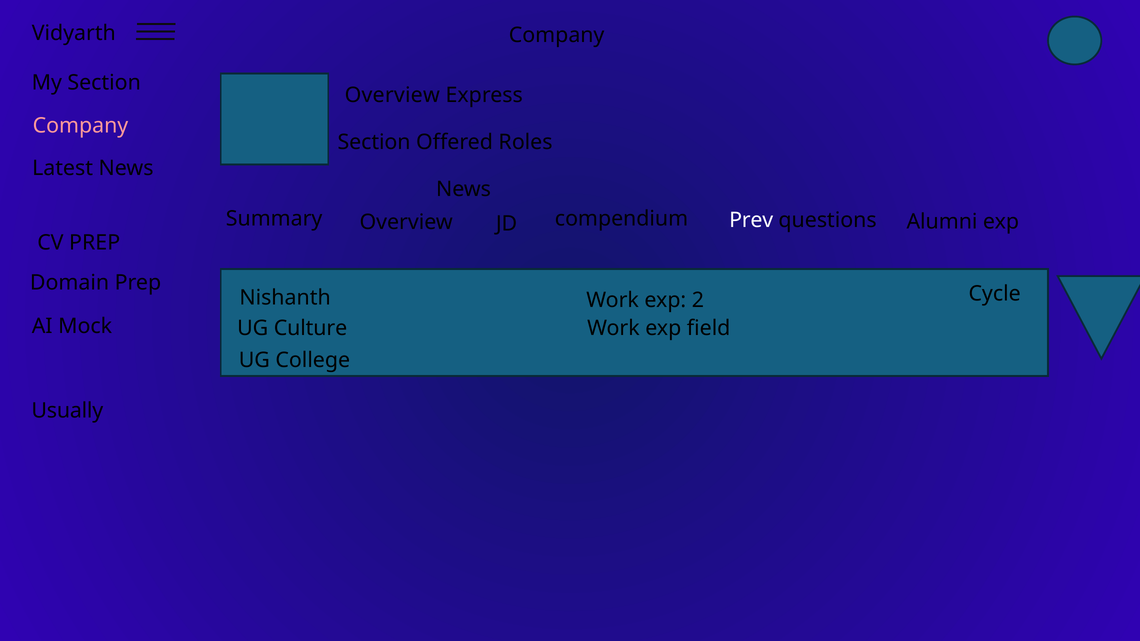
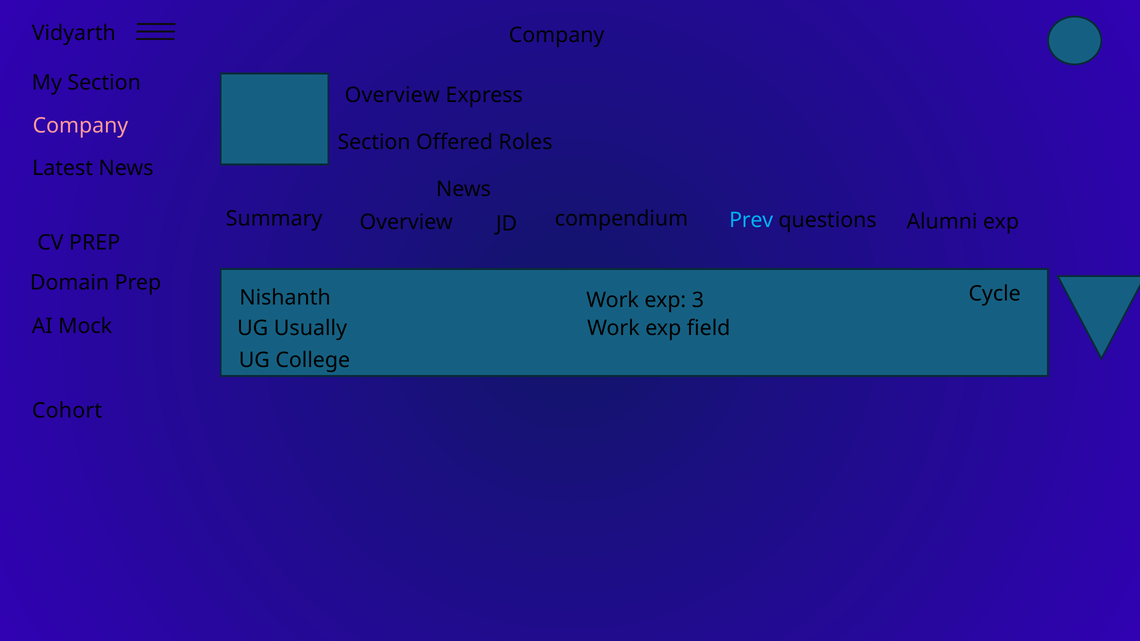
Prev colour: white -> light blue (751, 220)
2: 2 -> 3 (698, 300)
Culture: Culture -> Usually (310, 329)
Usually: Usually -> Cohort (67, 411)
